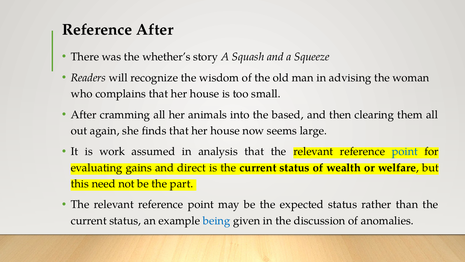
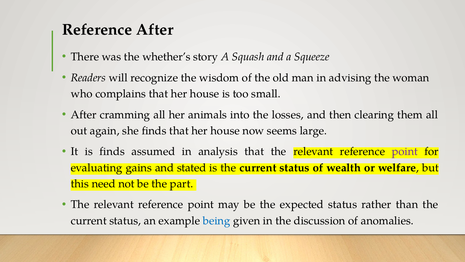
based: based -> losses (288, 114)
is work: work -> finds (112, 151)
point colour: blue -> purple (405, 151)
direct: direct -> stated (192, 167)
